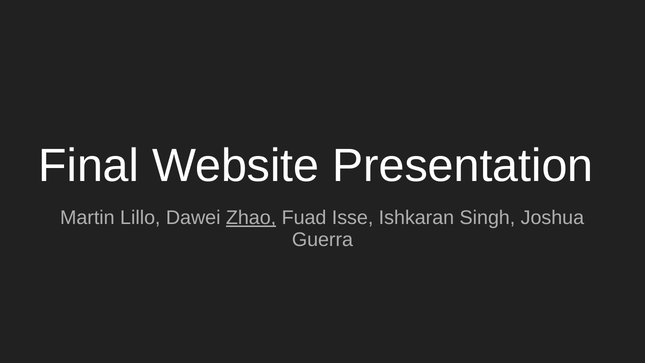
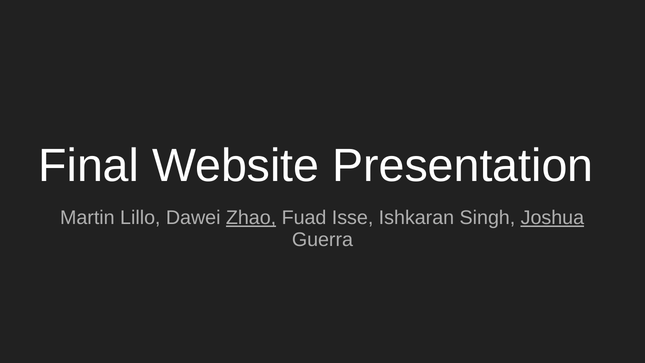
Joshua underline: none -> present (552, 218)
